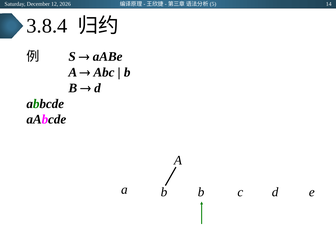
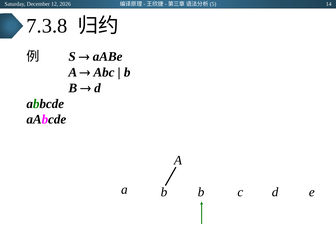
3.8.4: 3.8.4 -> 7.3.8 (47, 26)
